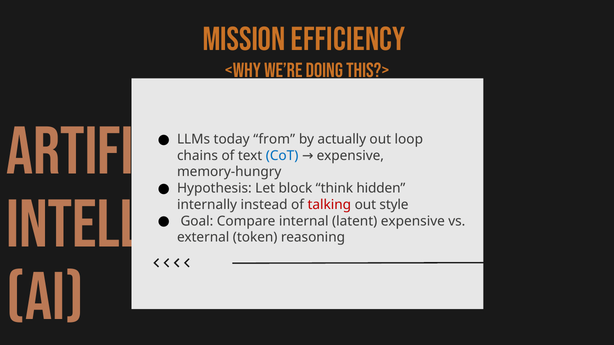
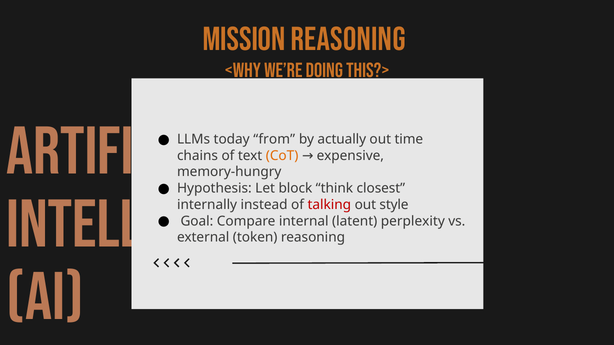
MISSION EFFICIENCY: EFFICIENCY -> REASONING (348, 39)
loop: loop -> time (409, 139)
CoT colour: blue -> orange (282, 156)
hidden: hidden -> closest (381, 189)
latent expensive: expensive -> perplexity (413, 221)
